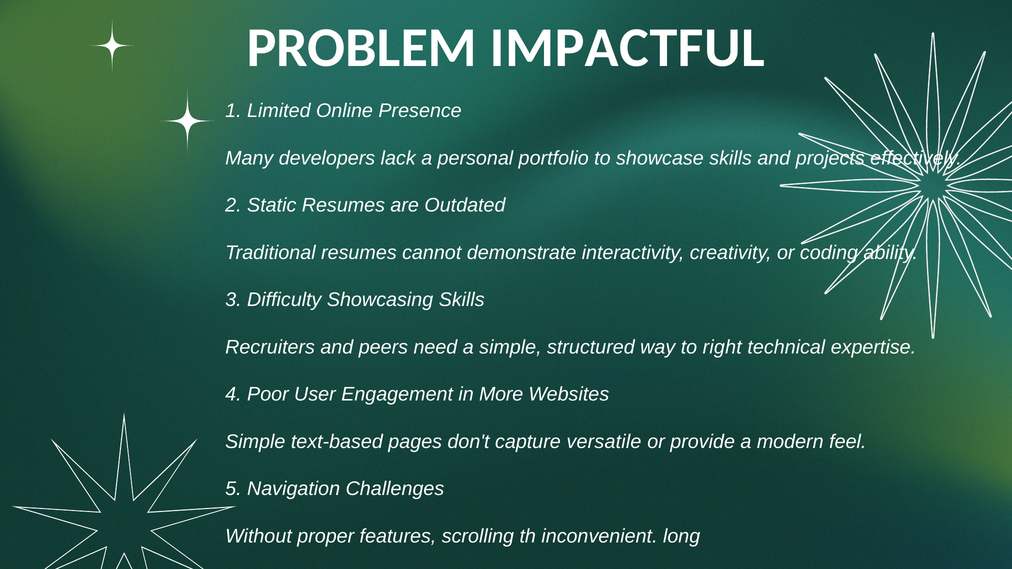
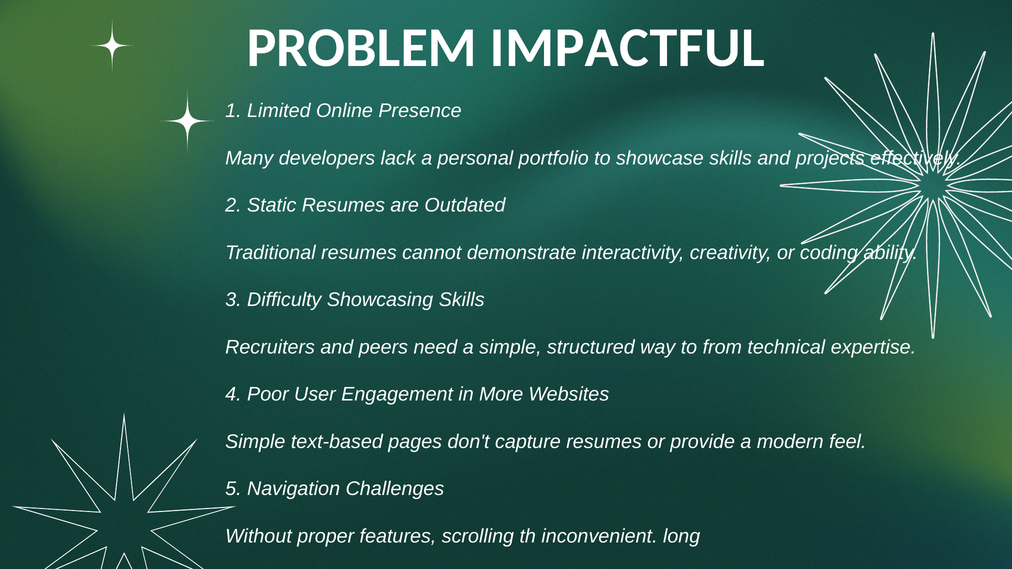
right: right -> from (722, 347)
capture versatile: versatile -> resumes (604, 442)
